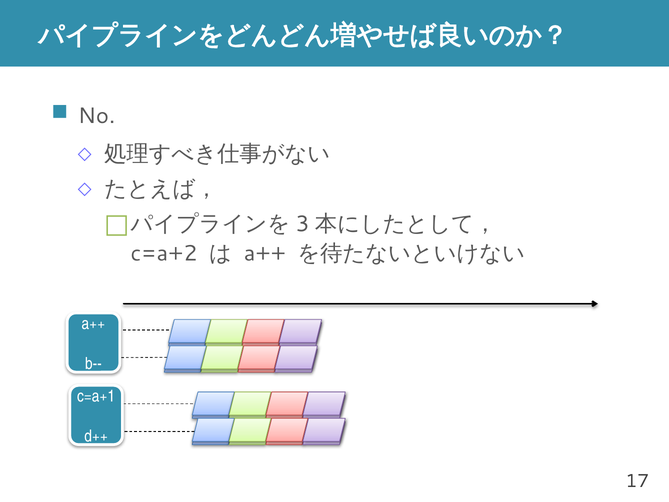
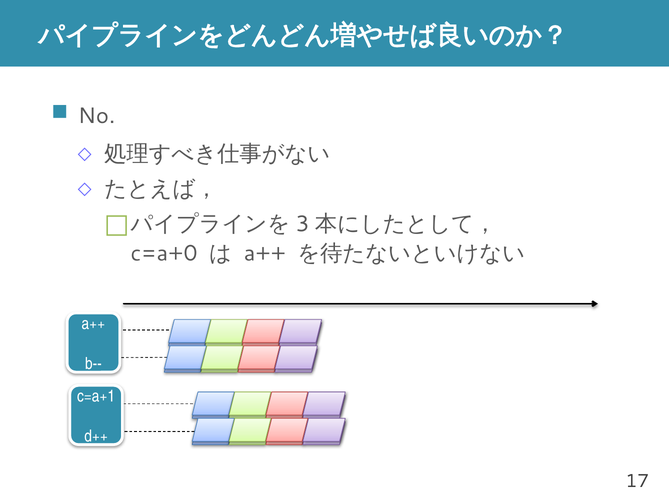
c=a+2: c=a+2 -> c=a+0 (164, 253)
